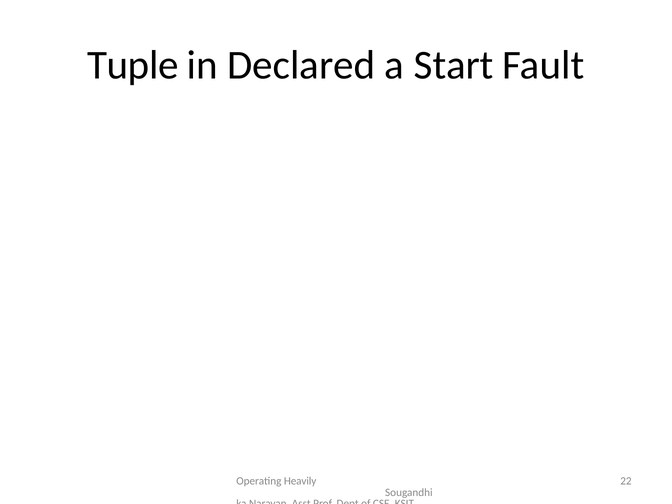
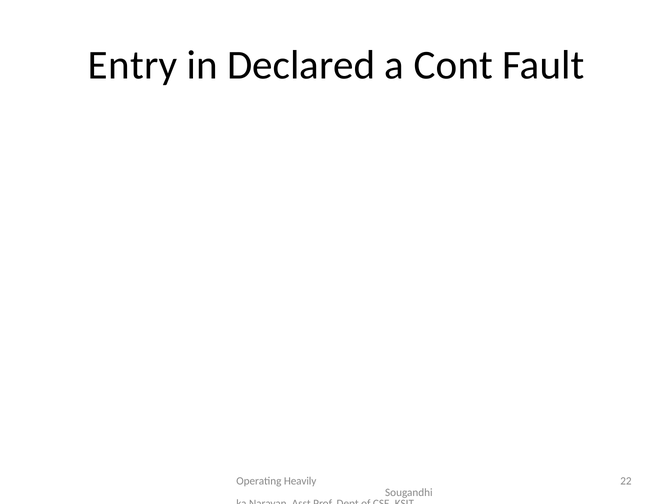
Tuple: Tuple -> Entry (132, 65)
Start: Start -> Cont (453, 65)
